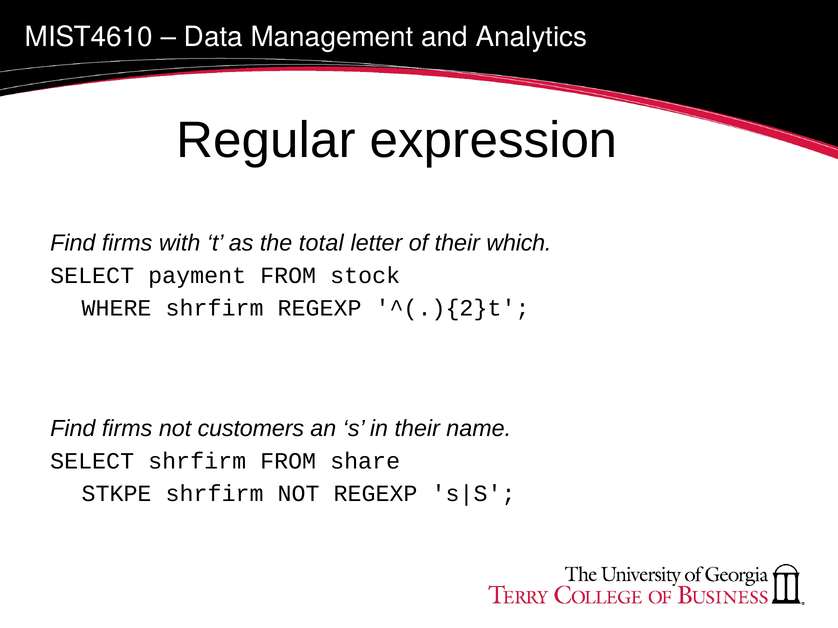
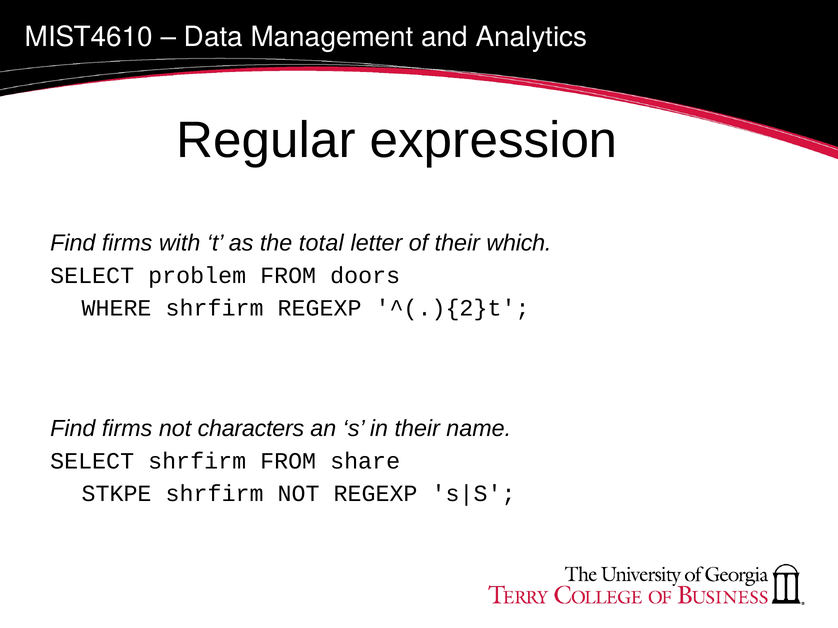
payment: payment -> problem (197, 276)
stock: stock -> doors (365, 276)
customers: customers -> characters (251, 429)
